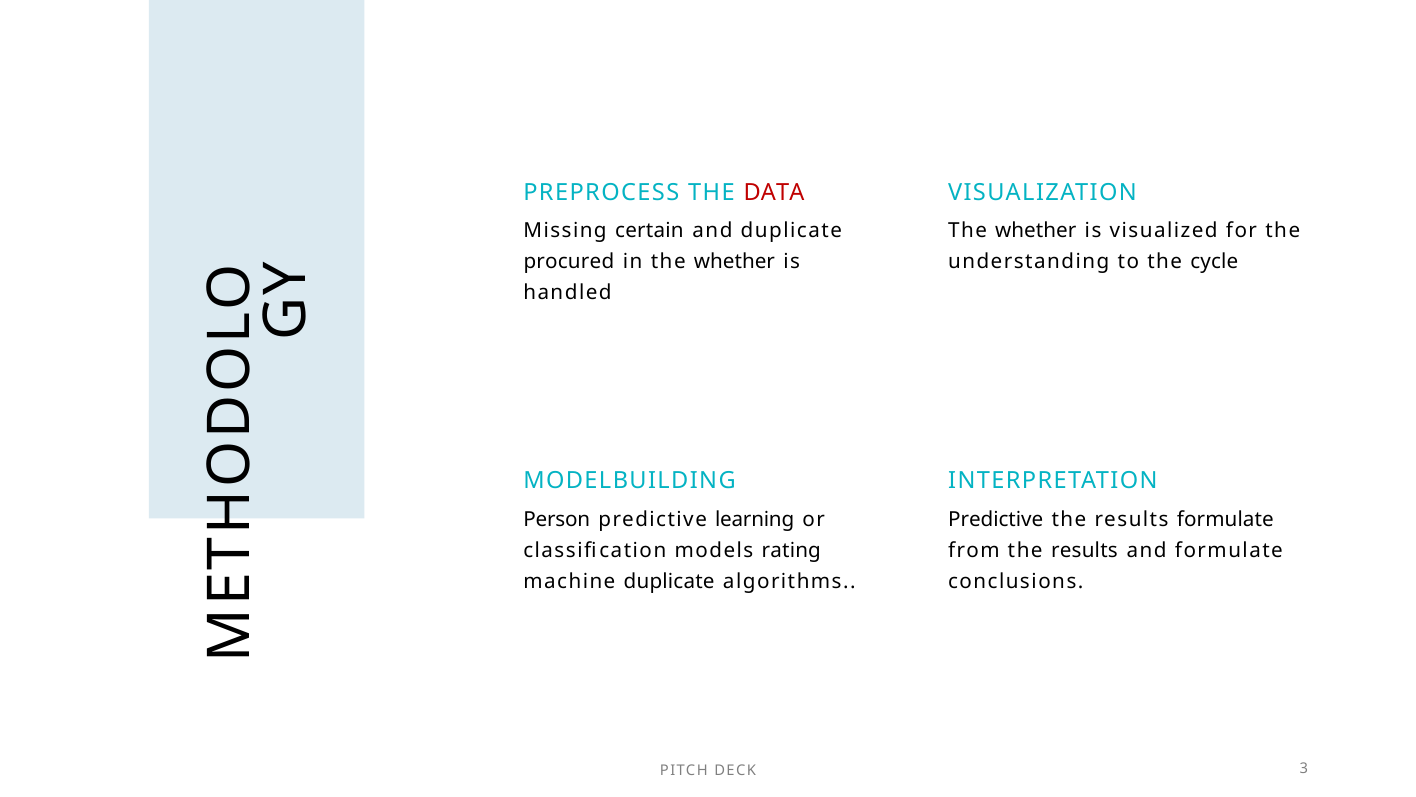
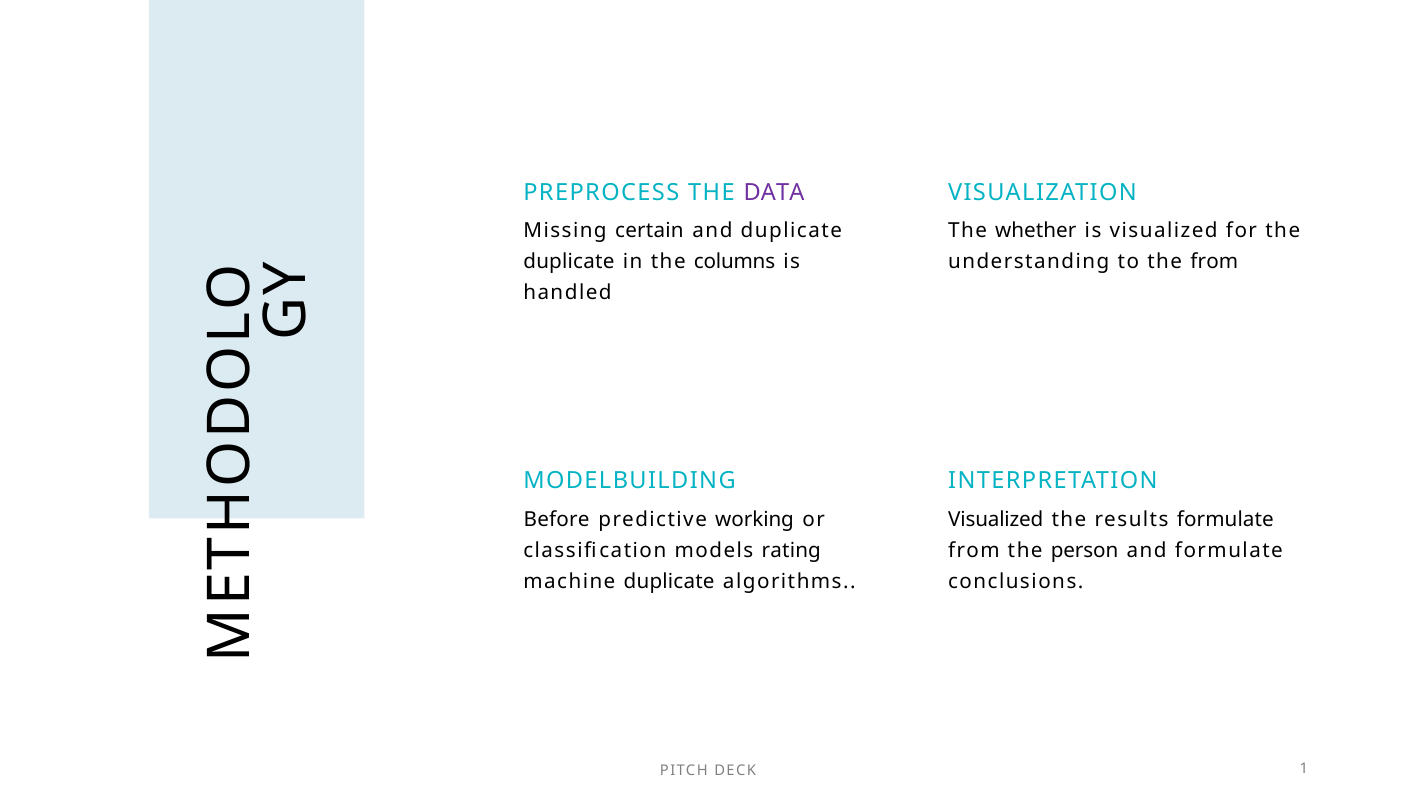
DATA colour: red -> purple (774, 192)
procured: procured -> duplicate (569, 262)
in the whether: whether -> columns (735, 262)
the cycle: cycle -> from (1214, 262)
Person: Person -> Before (557, 519)
learning: learning -> working (755, 519)
Predictive: Predictive -> Visualized (996, 519)
from the results: results -> person (1085, 550)
3: 3 -> 1 (1304, 769)
